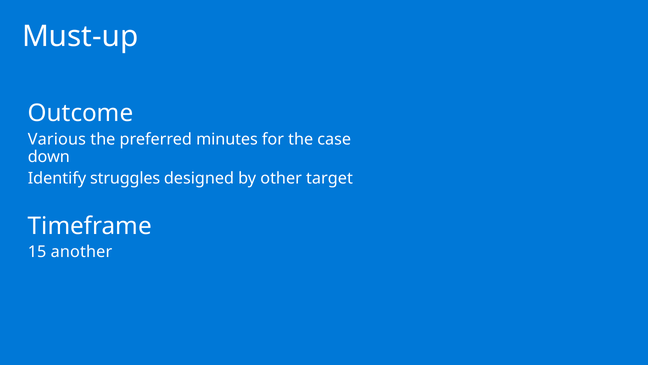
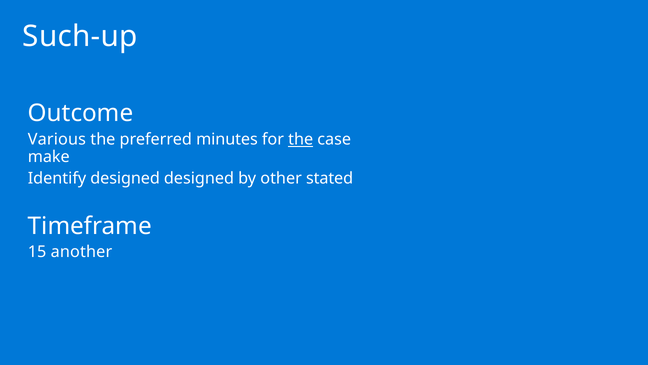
Must-up: Must-up -> Such-up (80, 36)
the underline: none -> present (301, 139)
down: down -> make (49, 157)
Identify struggles: struggles -> designed (125, 178)
target: target -> stated (330, 178)
